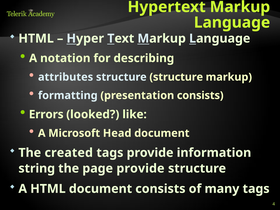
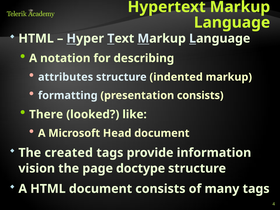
structure structure: structure -> indented (176, 77)
Errors: Errors -> There (46, 114)
string: string -> vision (37, 168)
page provide: provide -> doctype (141, 168)
